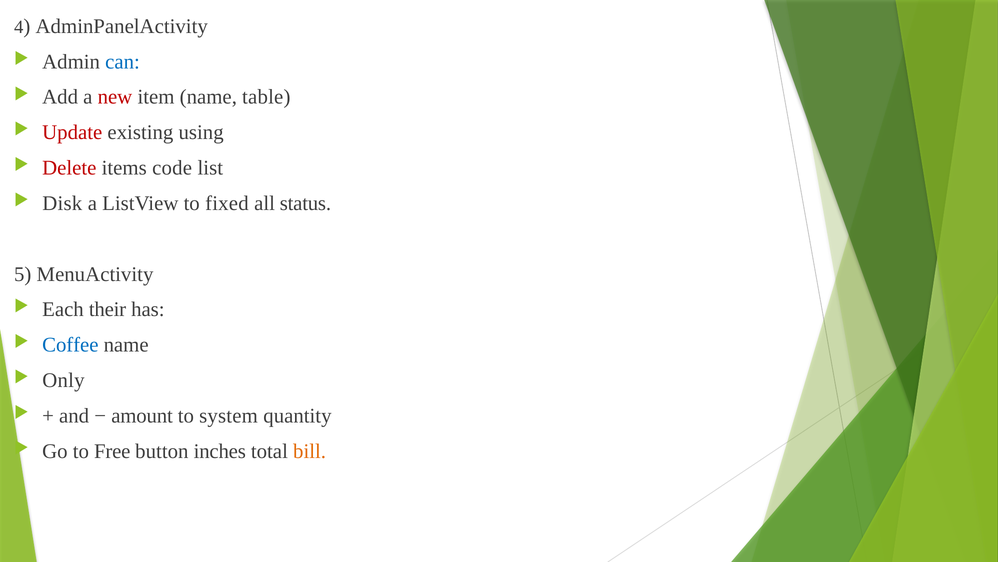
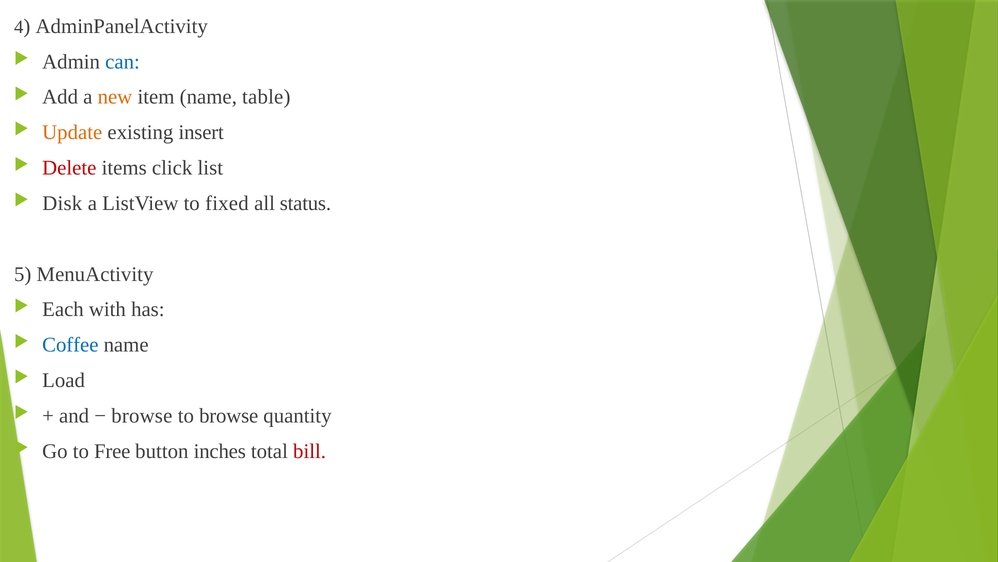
new colour: red -> orange (115, 97)
Update colour: red -> orange (72, 132)
using: using -> insert (201, 132)
code: code -> click (172, 168)
their: their -> with (107, 309)
Only: Only -> Load (64, 380)
amount: amount -> browse (142, 415)
to system: system -> browse (229, 415)
bill colour: orange -> red (310, 451)
